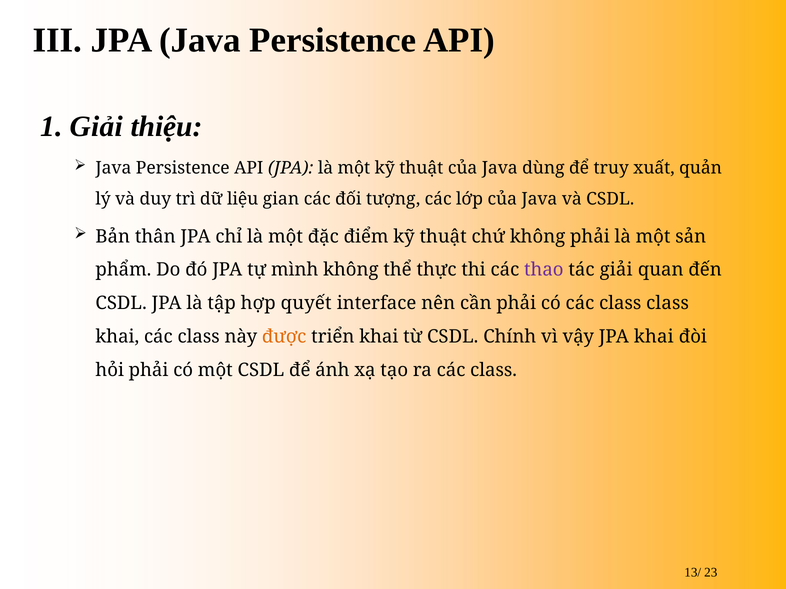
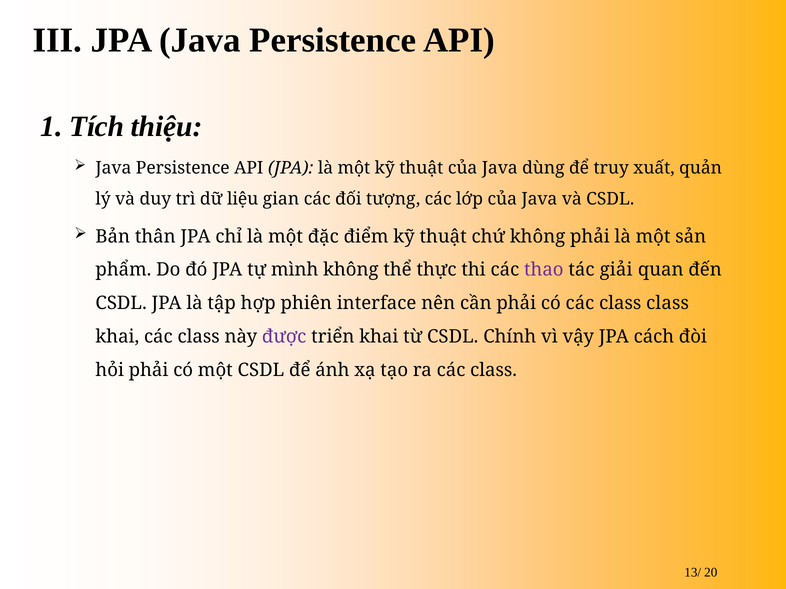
1 Giải: Giải -> Tích (97, 126)
quyết: quyết -> phiên (306, 303)
được colour: orange -> purple (284, 337)
JPA khai: khai -> cách (654, 337)
23: 23 -> 20 (711, 573)
